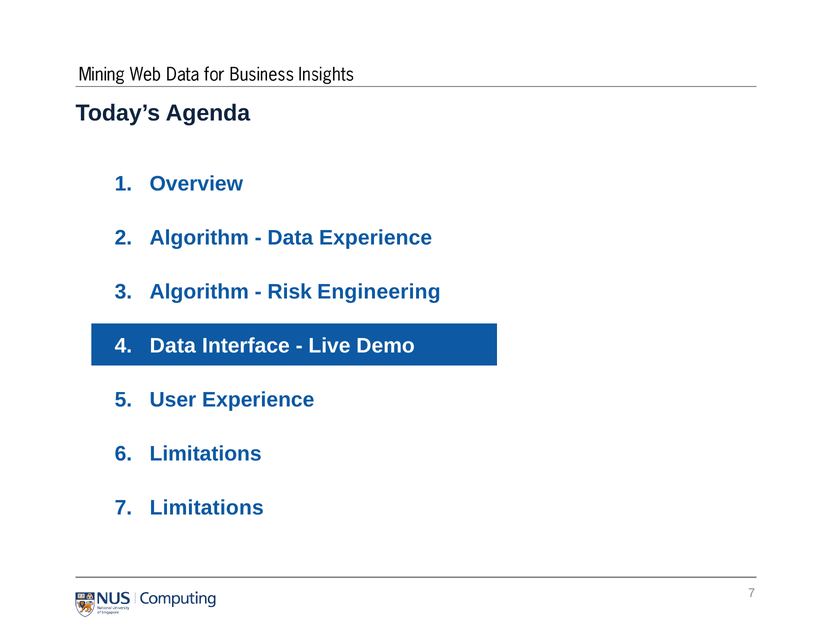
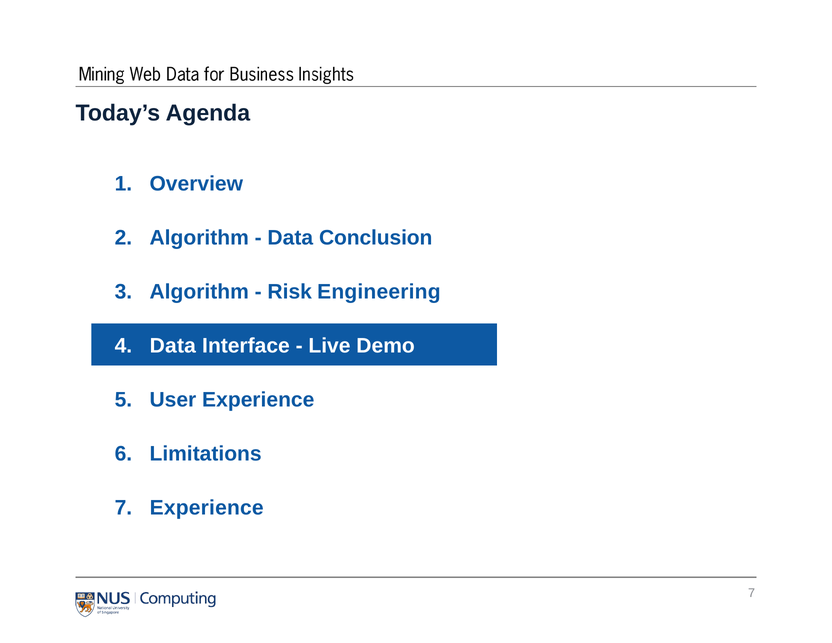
Data Experience: Experience -> Conclusion (376, 238)
7 Limitations: Limitations -> Experience (207, 508)
